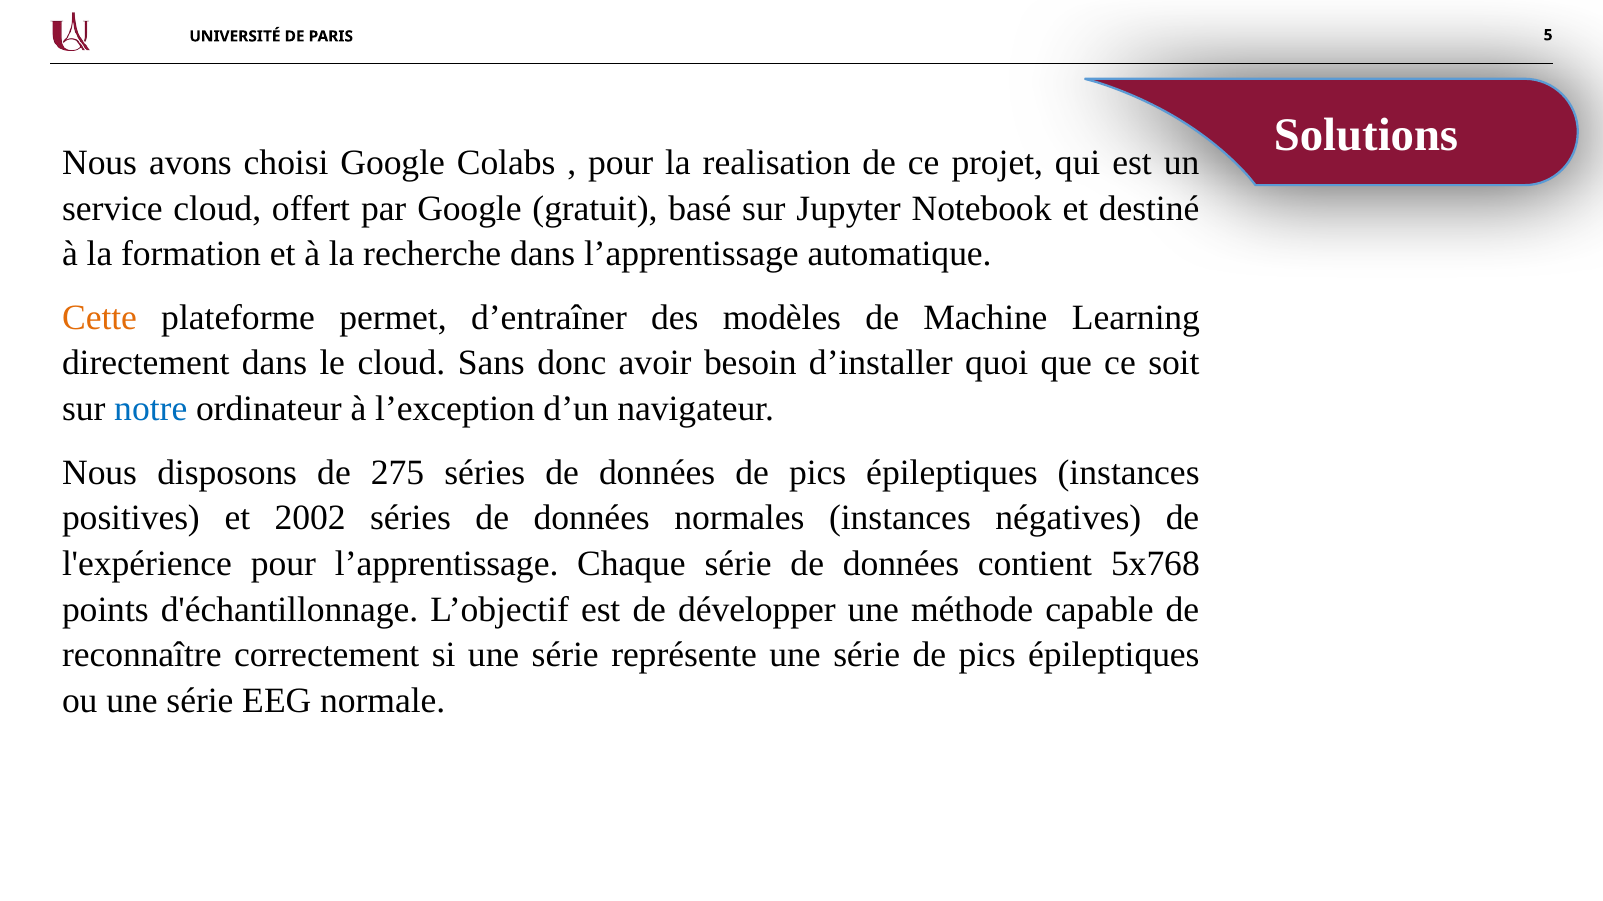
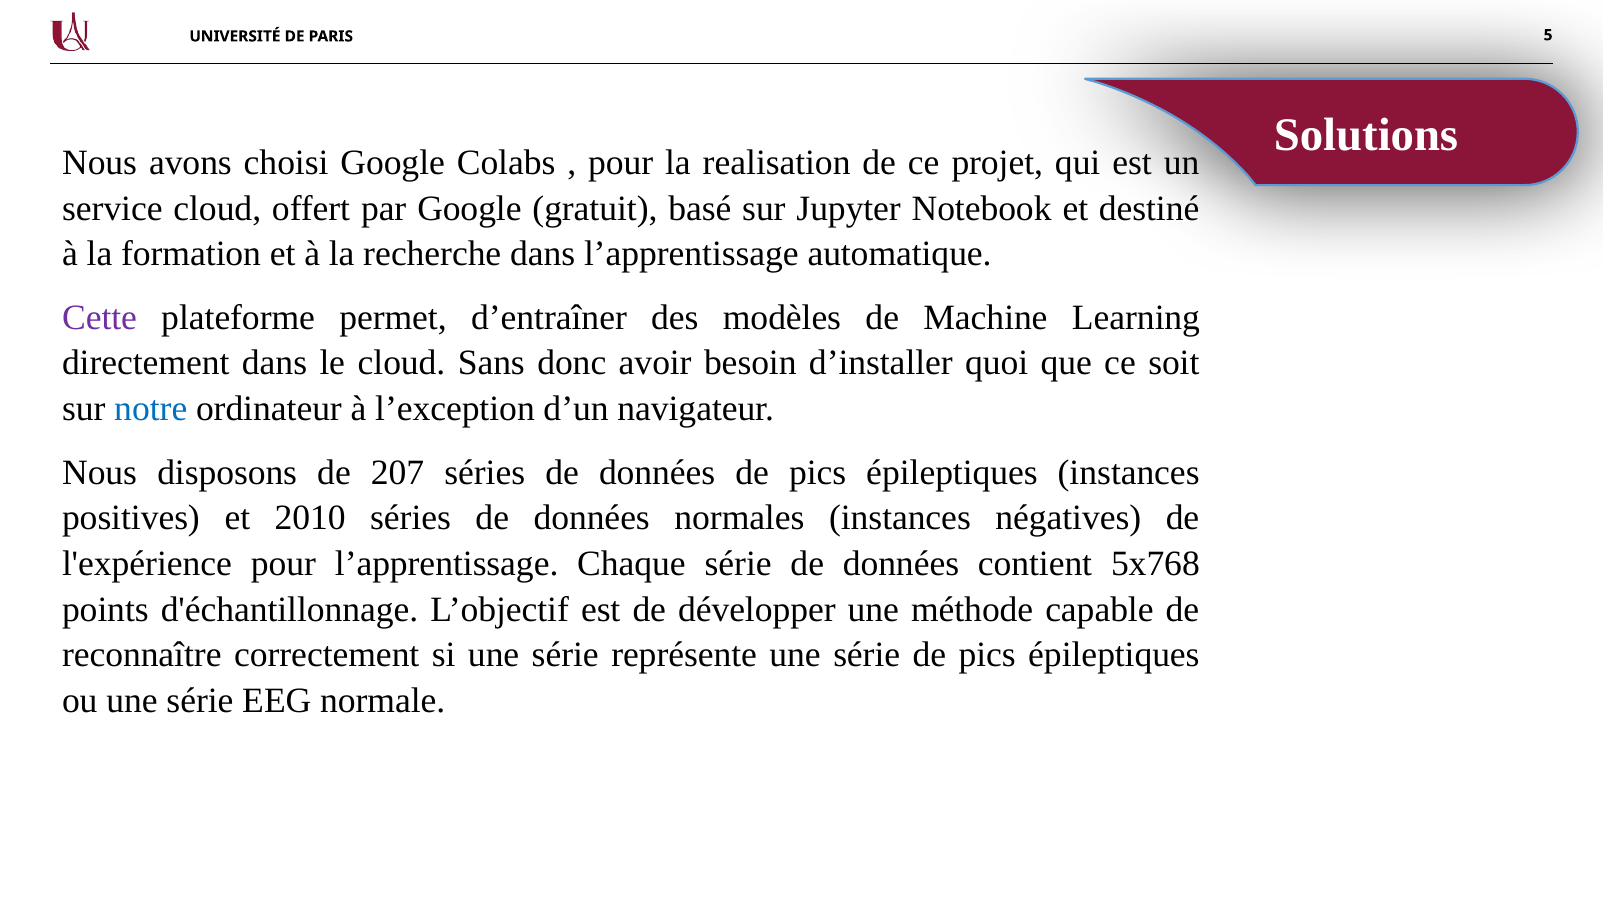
Cette colour: orange -> purple (100, 318)
275: 275 -> 207 (398, 473)
2002: 2002 -> 2010 (310, 518)
